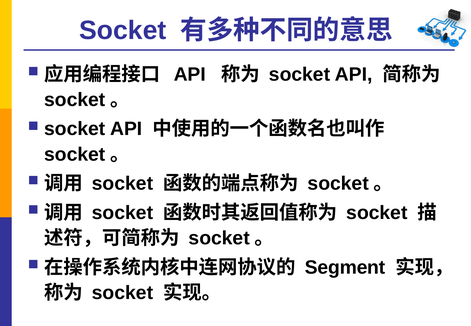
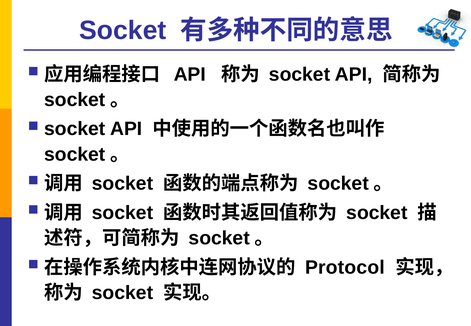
Segment: Segment -> Protocol (345, 267)
